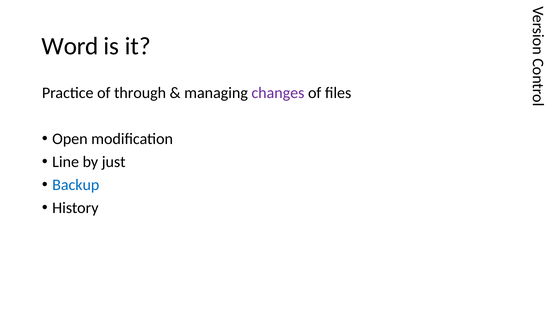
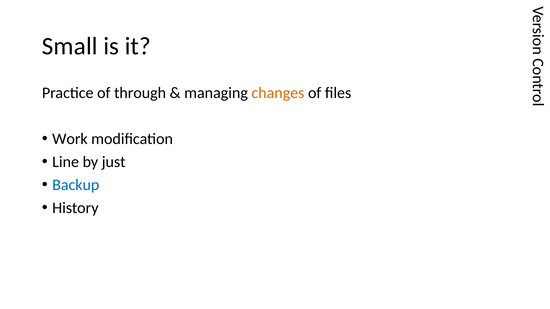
Word: Word -> Small (70, 46)
changes colour: purple -> orange (278, 93)
Open: Open -> Work (70, 139)
